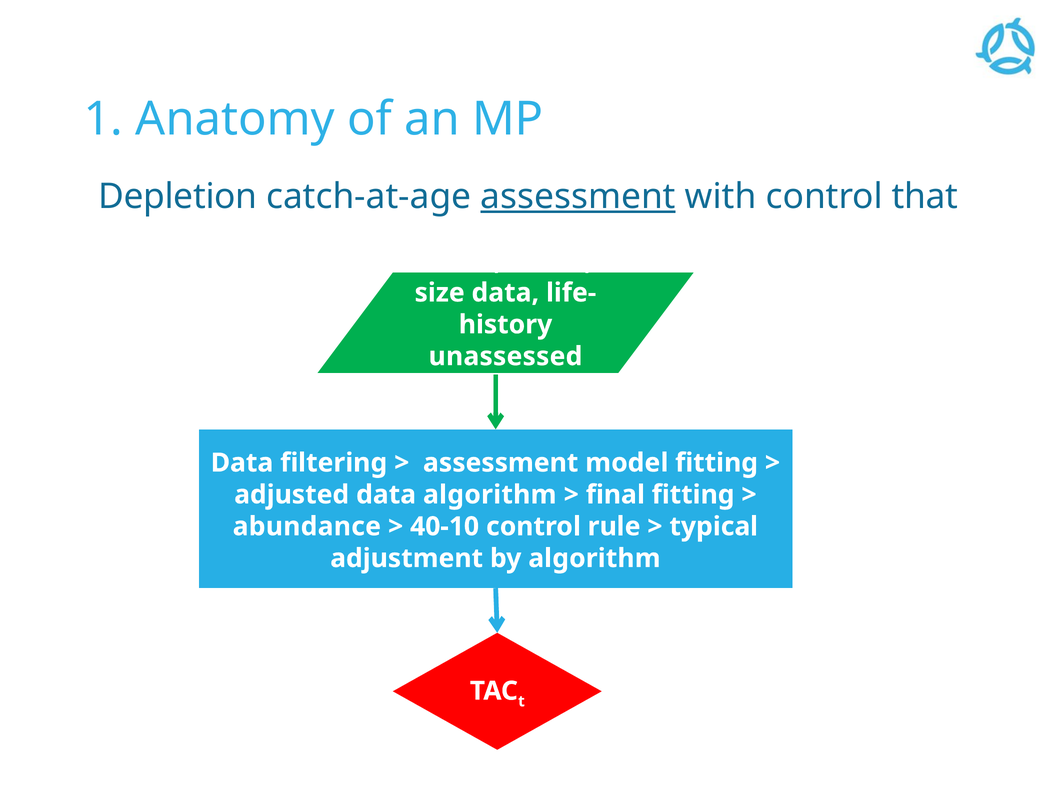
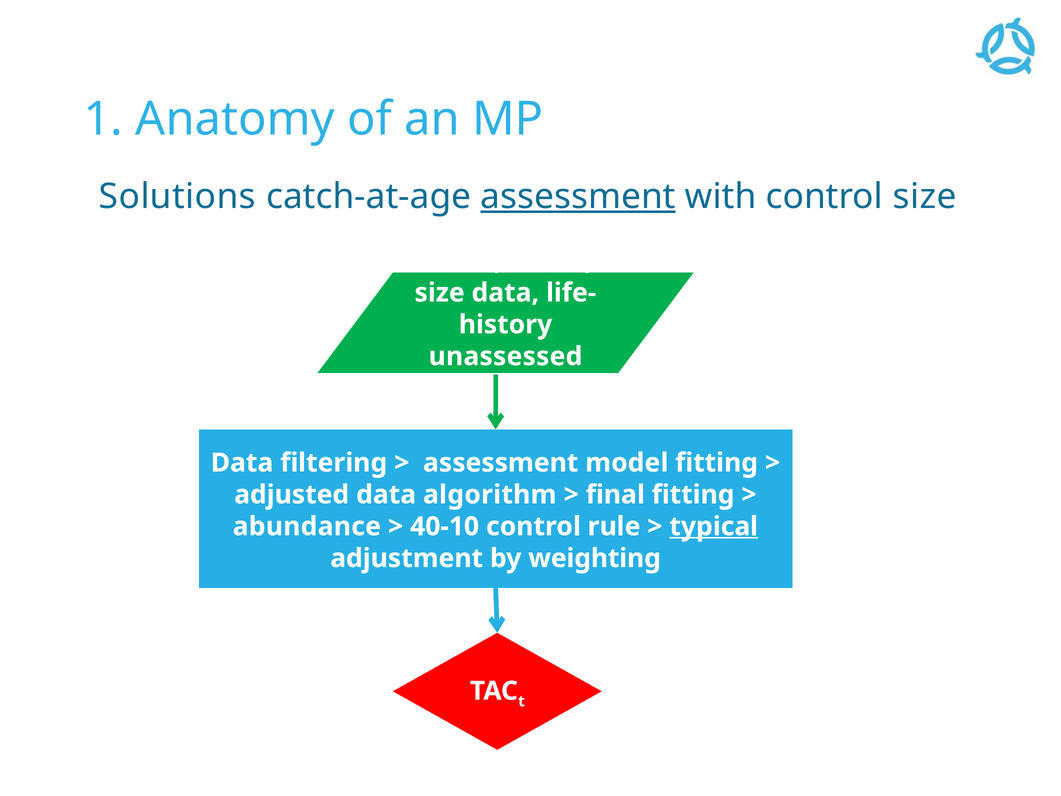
Depletion: Depletion -> Solutions (177, 196)
control that: that -> size (925, 196)
typical underline: none -> present (714, 526)
by algorithm: algorithm -> weighting (595, 558)
